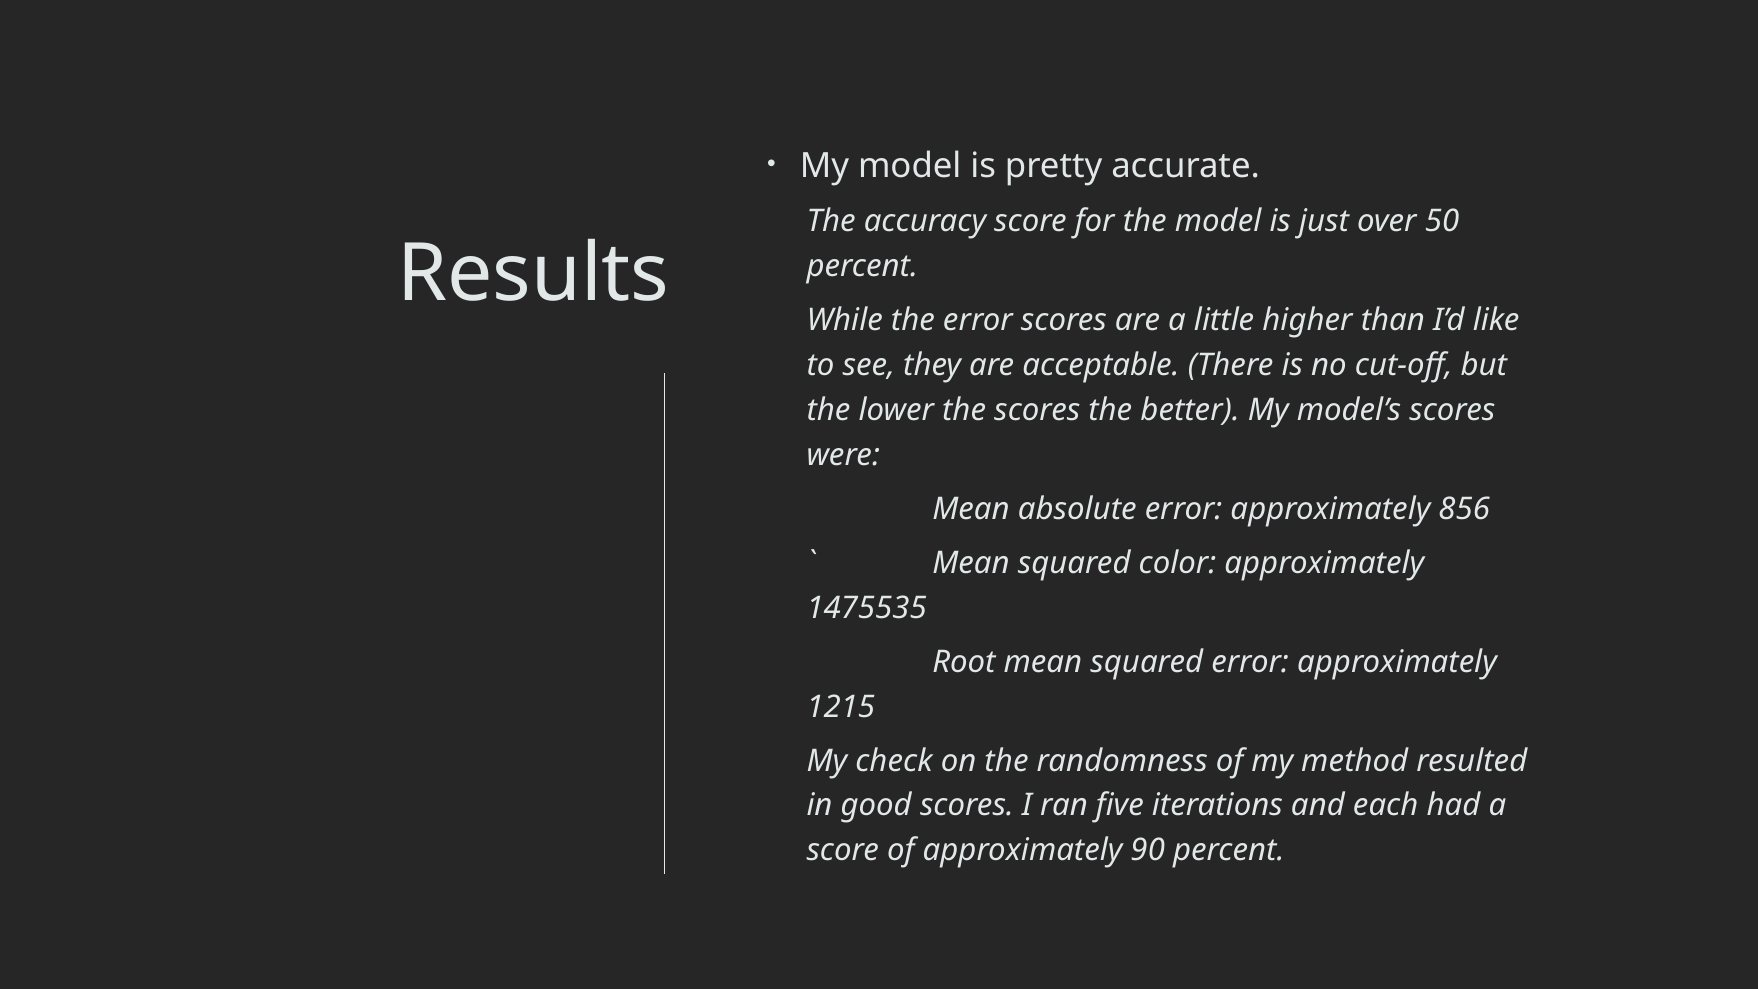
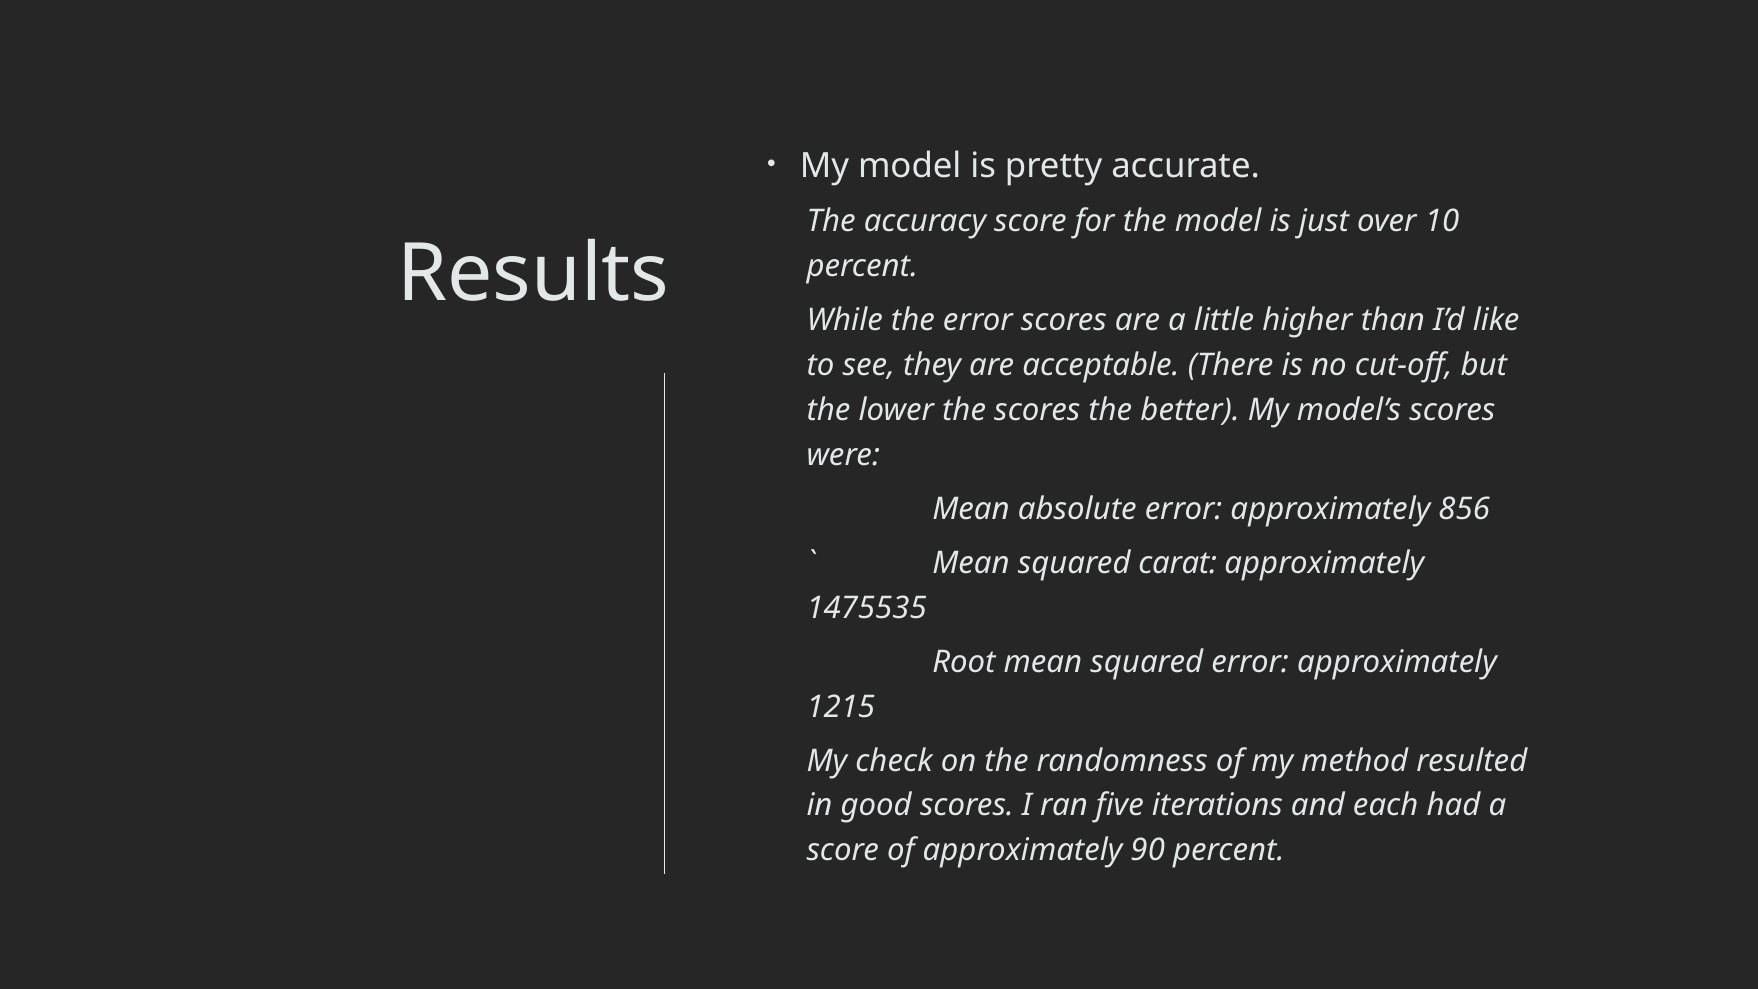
50: 50 -> 10 (1442, 222)
color: color -> carat (1178, 563)
